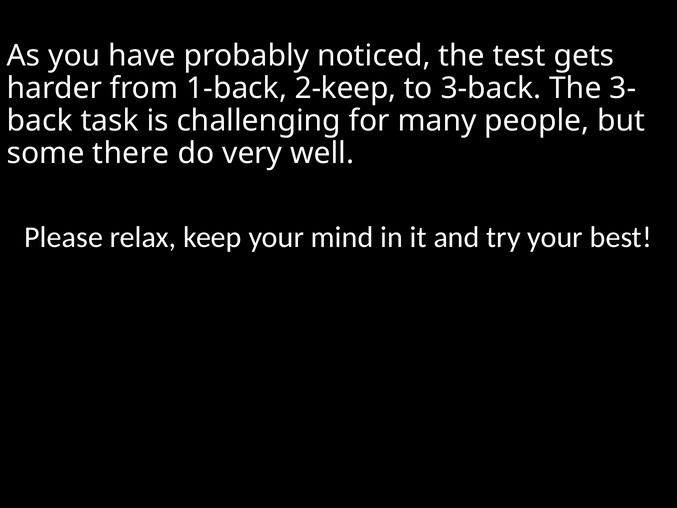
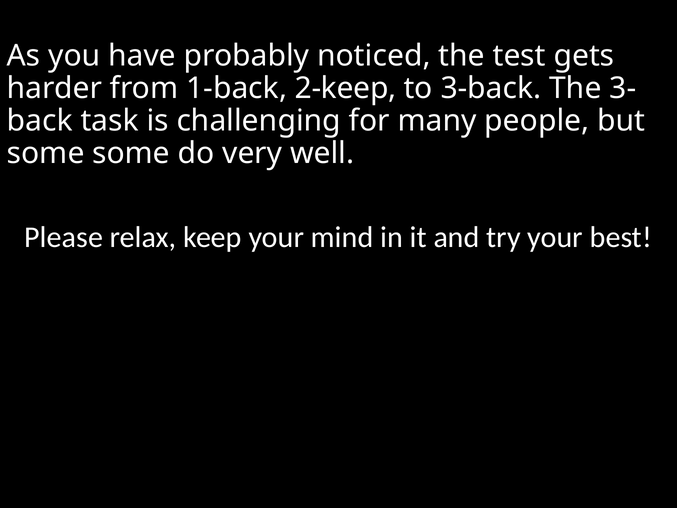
some there: there -> some (131, 153)
